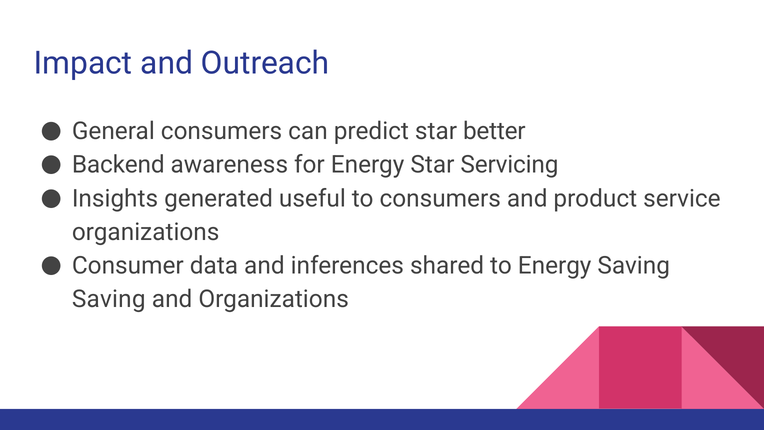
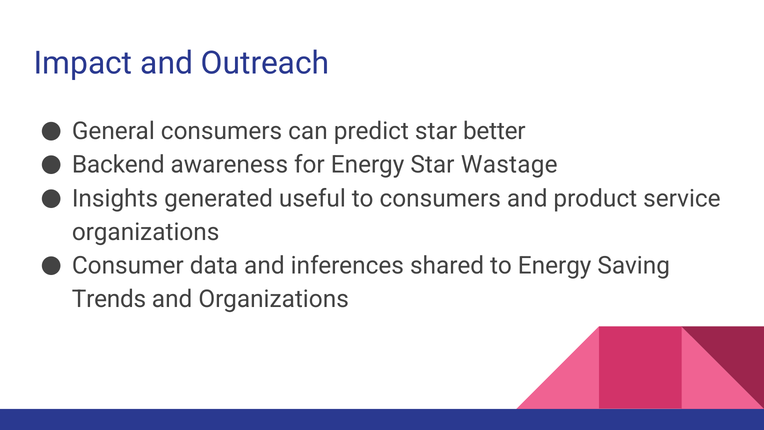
Servicing: Servicing -> Wastage (509, 165)
Saving: Saving -> Trends (109, 299)
